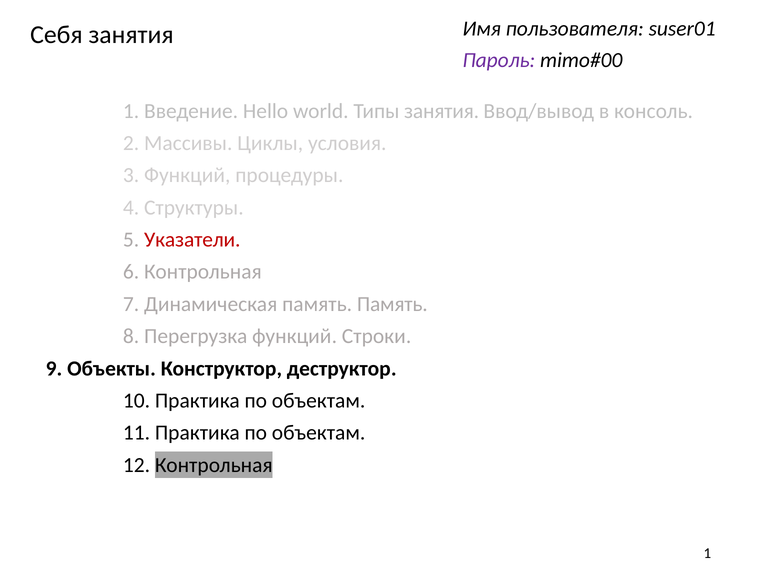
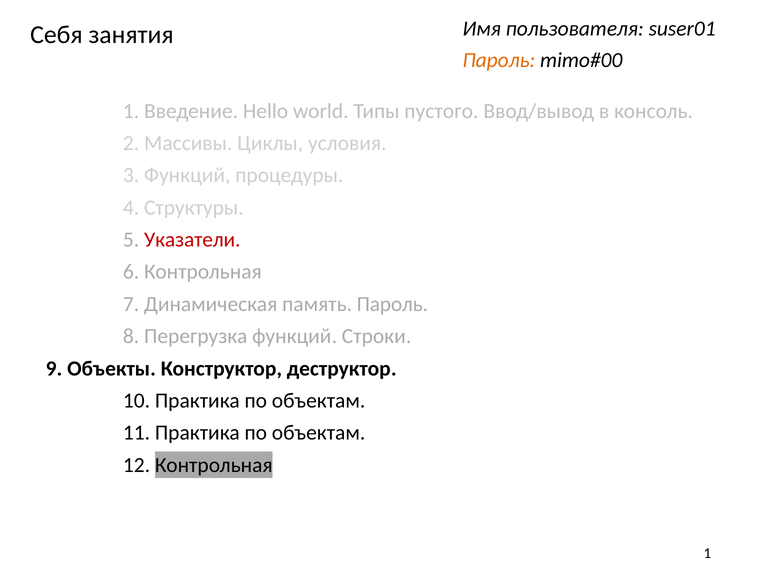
Пароль colour: purple -> orange (499, 60)
Типы занятия: занятия -> пустого (441, 111)
память Память: Память -> Пароль (392, 304)
